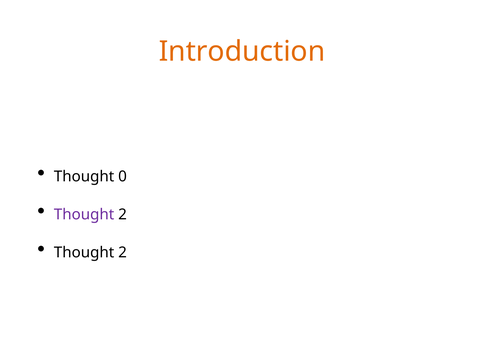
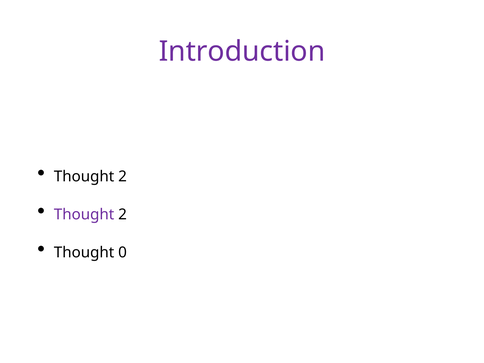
Introduction colour: orange -> purple (242, 52)
0: 0 -> 2 (123, 176)
2: 2 -> 0 (123, 252)
